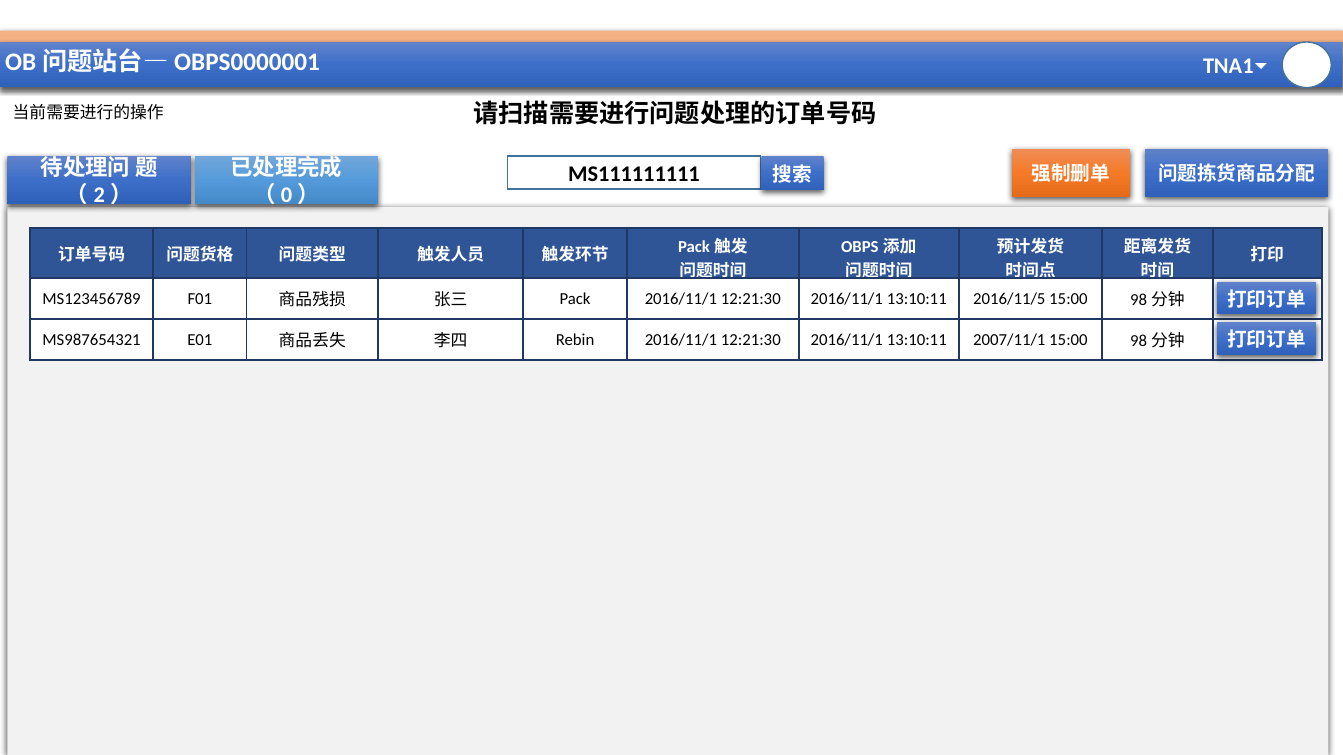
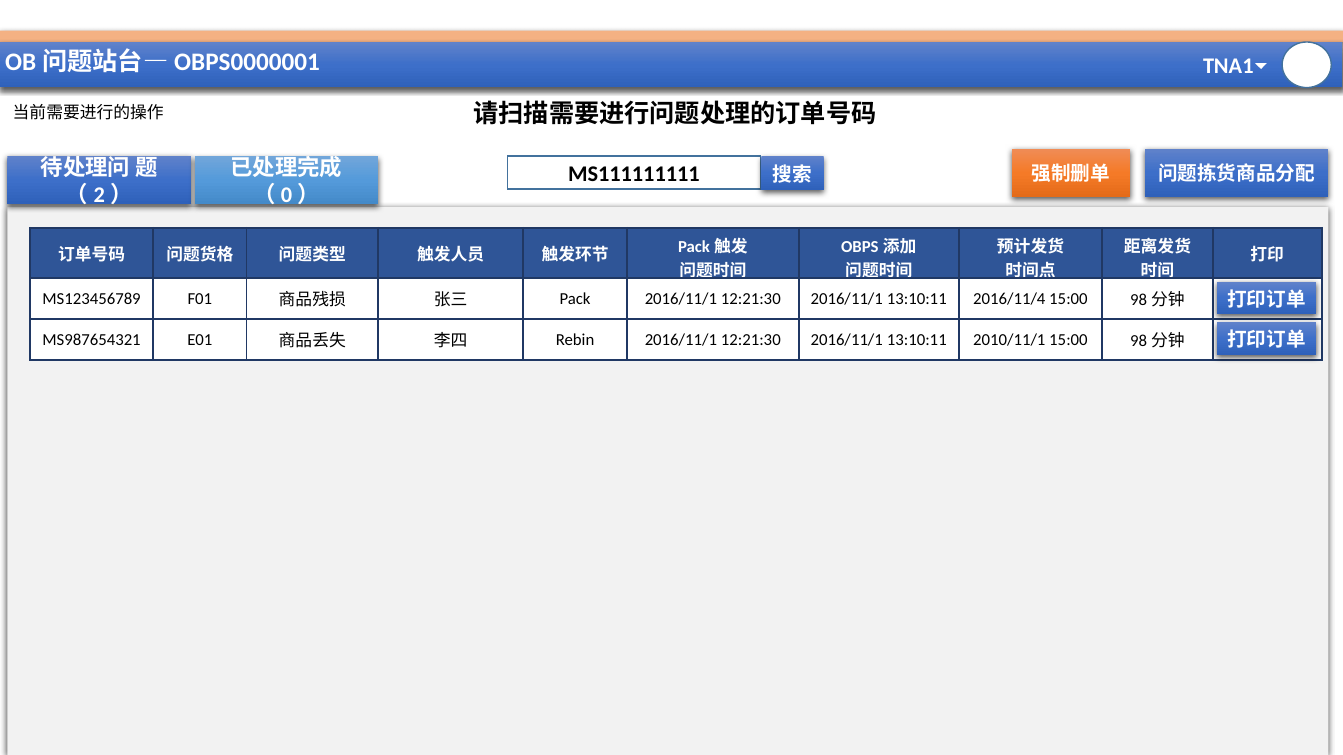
2016/11/5: 2016/11/5 -> 2016/11/4 (1009, 299)
2007/11/1: 2007/11/1 -> 2010/11/1 (1009, 340)
